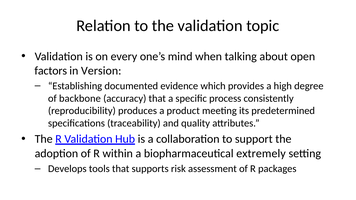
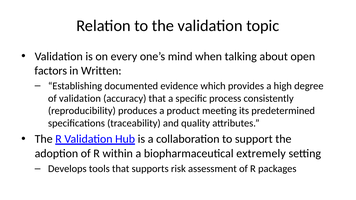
Version: Version -> Written (101, 71)
of backbone: backbone -> validation (80, 98)
